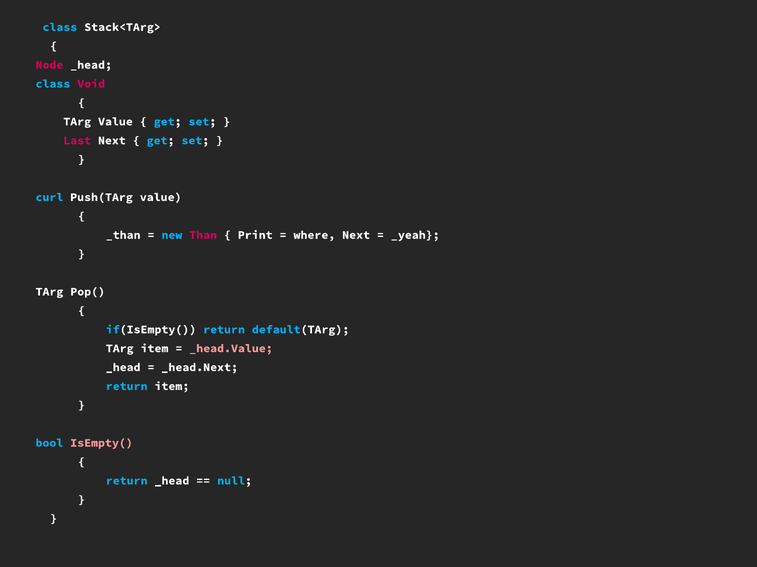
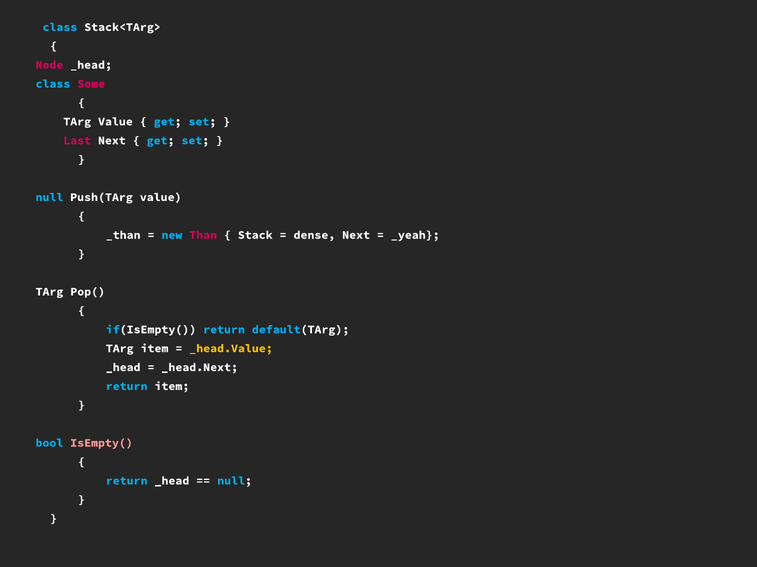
Void: Void -> Some (91, 84)
curl: curl -> null (49, 197)
Print: Print -> Stack (255, 235)
where: where -> dense (314, 235)
_head.Value colour: pink -> yellow (231, 349)
